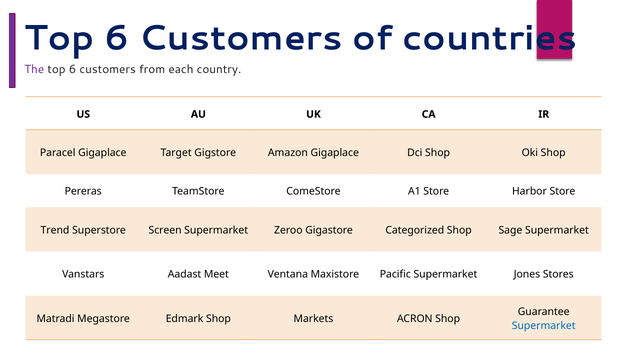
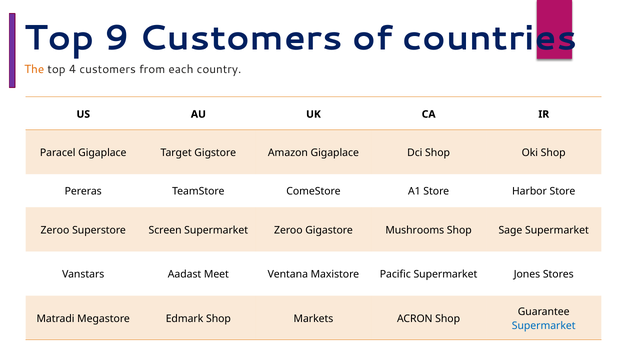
6: 6 -> 9 (117, 38)
The colour: purple -> orange (34, 69)
6: 6 -> 4 (73, 69)
Trend: Trend -> Zeroo (55, 230)
Categorized: Categorized -> Mushrooms (415, 230)
